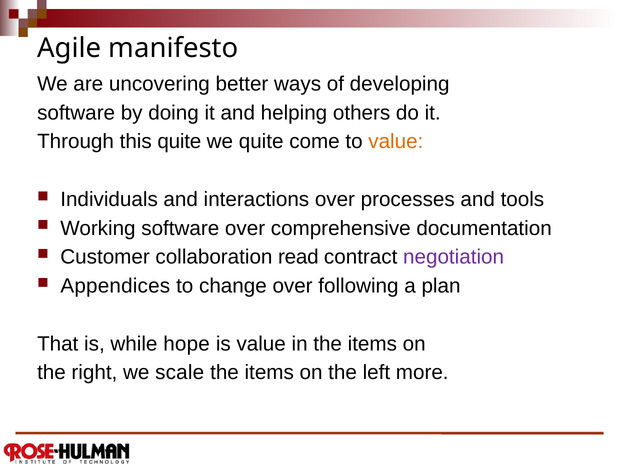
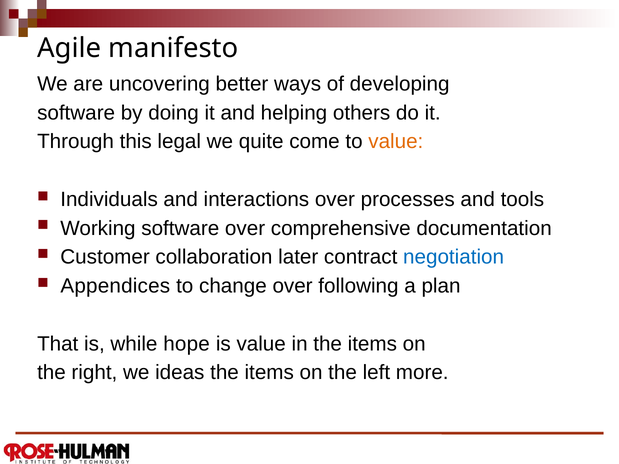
this quite: quite -> legal (179, 142)
read: read -> later (298, 257)
negotiation colour: purple -> blue (454, 257)
scale: scale -> ideas (180, 373)
